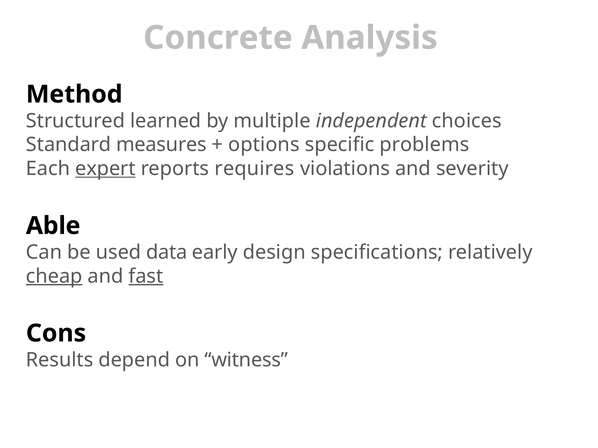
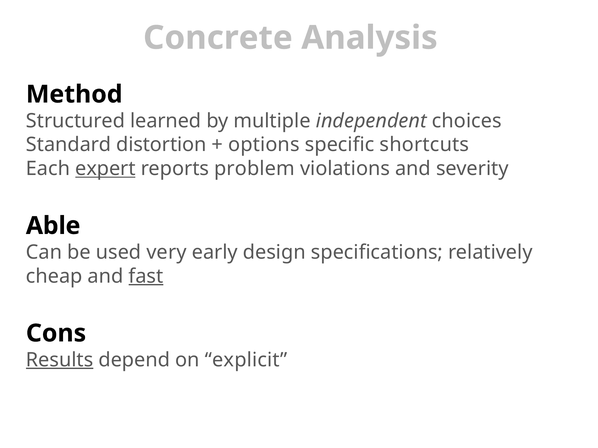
measures: measures -> distortion (161, 145)
problems: problems -> shortcuts (424, 145)
requires: requires -> problem (255, 169)
data: data -> very (166, 253)
cheap underline: present -> none (54, 276)
Results underline: none -> present (60, 360)
witness: witness -> explicit (246, 360)
